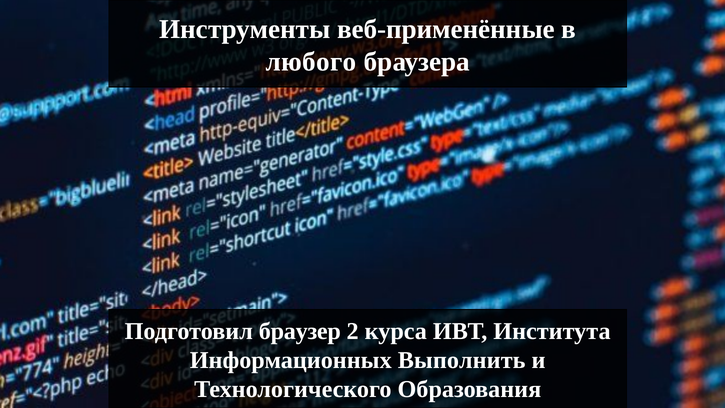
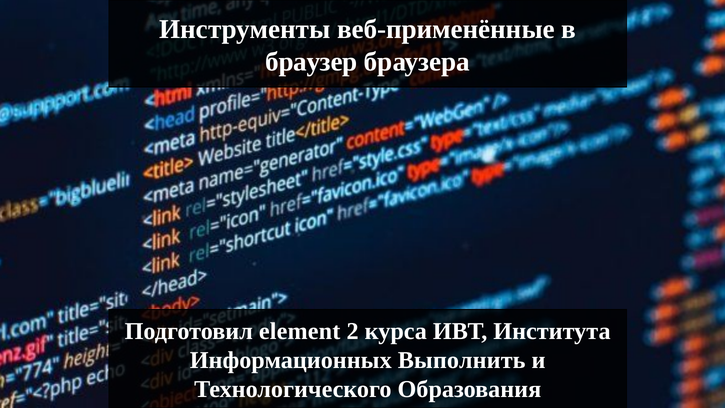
любого: любого -> браузер (311, 62)
браузер: браузер -> element (300, 331)
